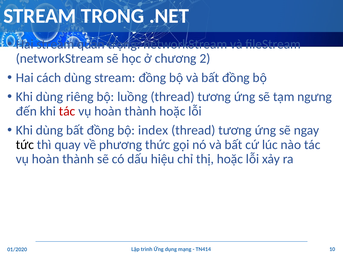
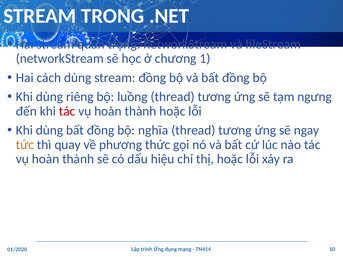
2: 2 -> 1 (205, 59)
index: index -> nghĩa (153, 130)
tức colour: black -> orange (25, 145)
